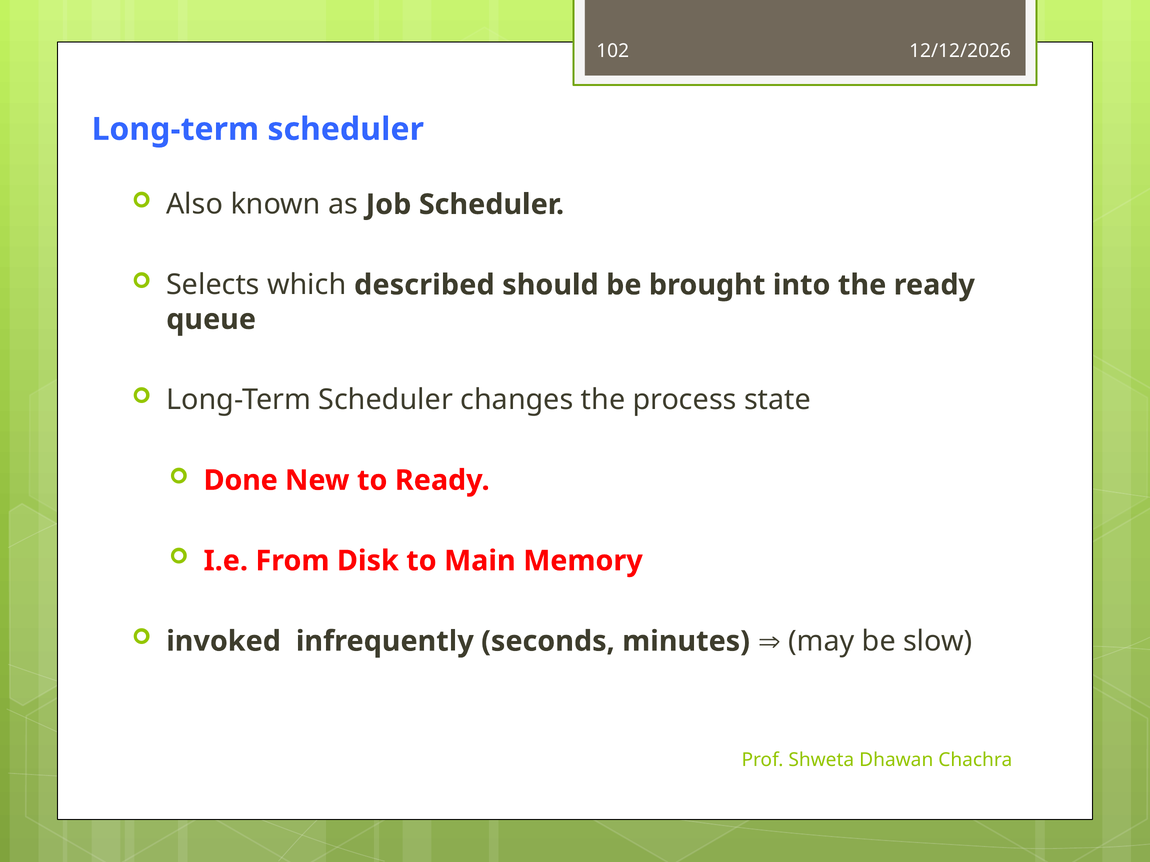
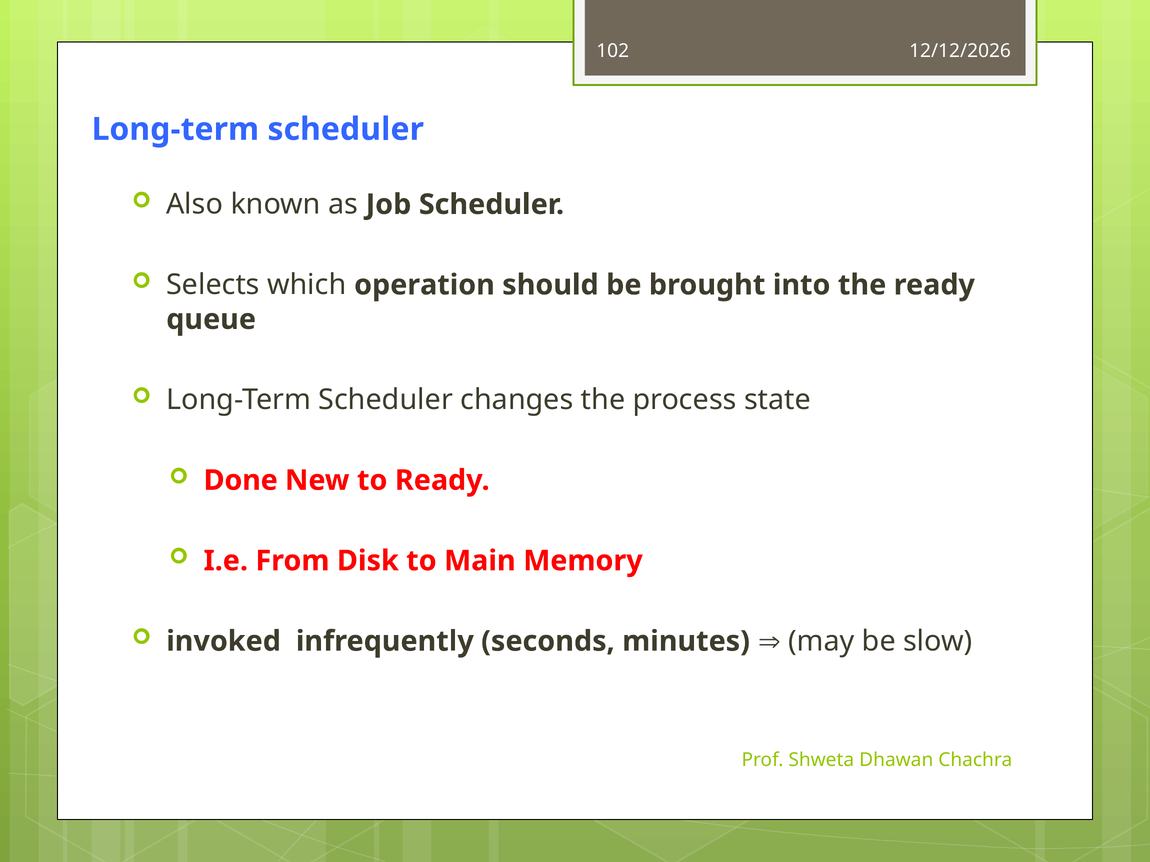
described: described -> operation (424, 285)
